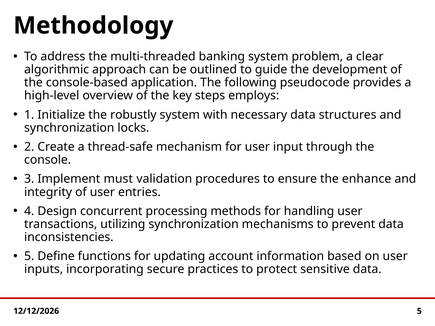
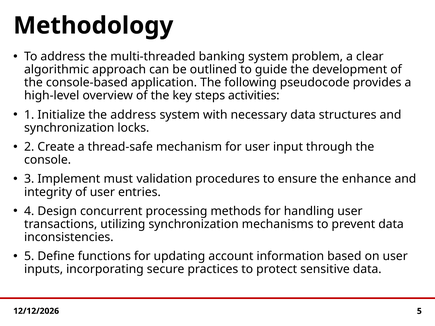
employs: employs -> activities (254, 96)
the robustly: robustly -> address (133, 115)
